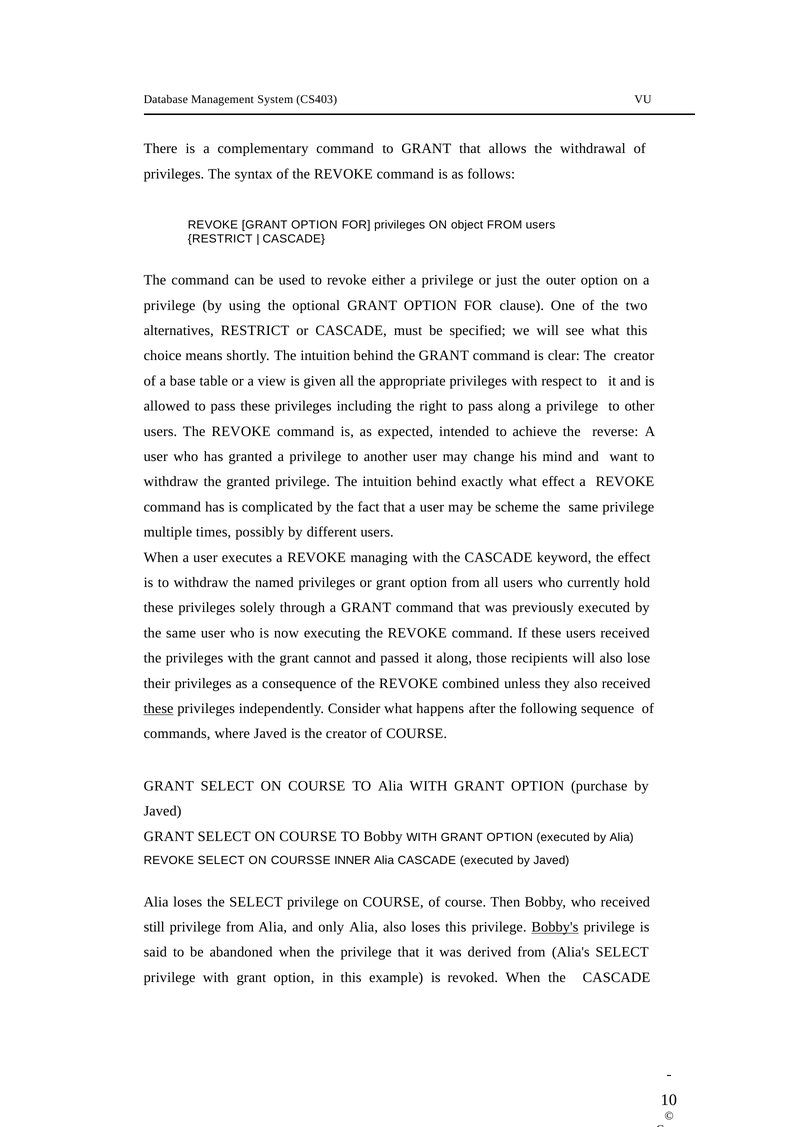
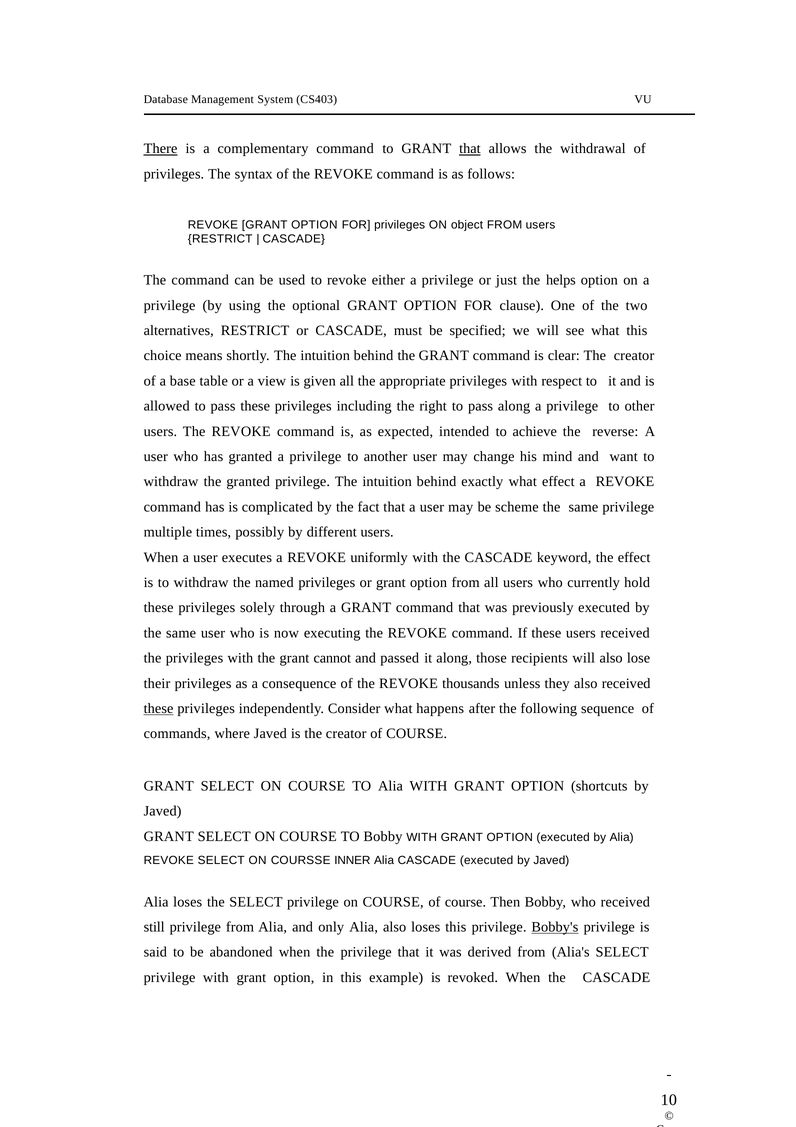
There underline: none -> present (161, 149)
that underline: none -> present (470, 149)
outer: outer -> helps (561, 280)
managing: managing -> uniformly (379, 557)
combined: combined -> thousands (471, 683)
purchase: purchase -> shortcuts (599, 785)
